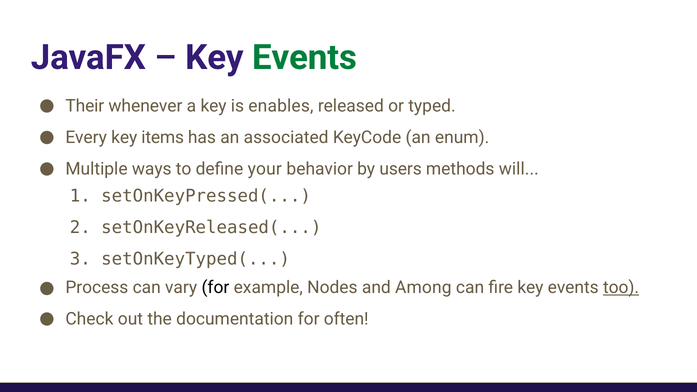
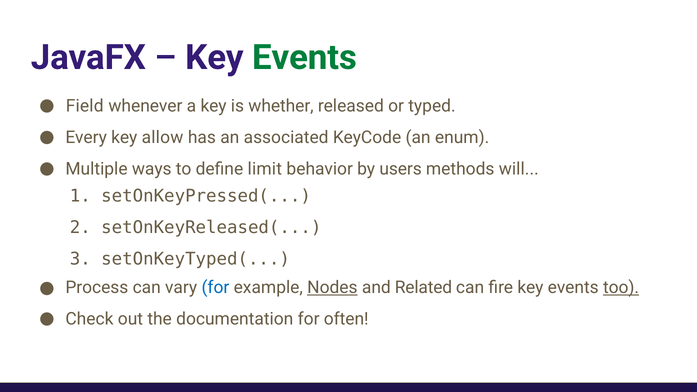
Their: Their -> Field (85, 106)
enables: enables -> whether (281, 106)
items: items -> allow (163, 138)
your: your -> limit (265, 169)
for colour: black -> blue (215, 288)
Nodes underline: none -> present (332, 288)
Among: Among -> Related (423, 288)
